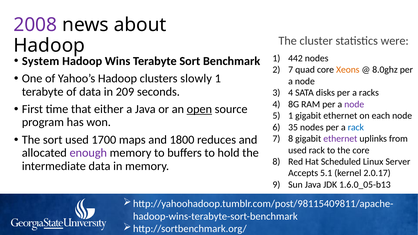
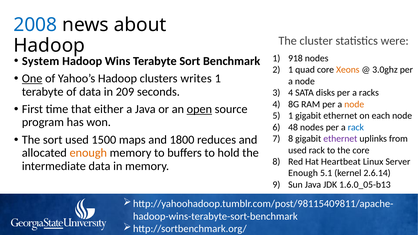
2008 colour: purple -> blue (35, 25)
442: 442 -> 918 (296, 58)
2 7: 7 -> 1 (291, 70)
8.0ghz: 8.0ghz -> 3.0ghz (385, 70)
One underline: none -> present (32, 79)
slowly: slowly -> writes (196, 79)
node colour: purple -> orange (354, 104)
35: 35 -> 48 (293, 127)
1700: 1700 -> 1500 (104, 140)
enough colour: purple -> orange (88, 153)
Scheduled: Scheduled -> Heartbeat (341, 162)
Accepts: Accepts -> Enough (303, 173)
2.0.17: 2.0.17 -> 2.6.14 (377, 173)
